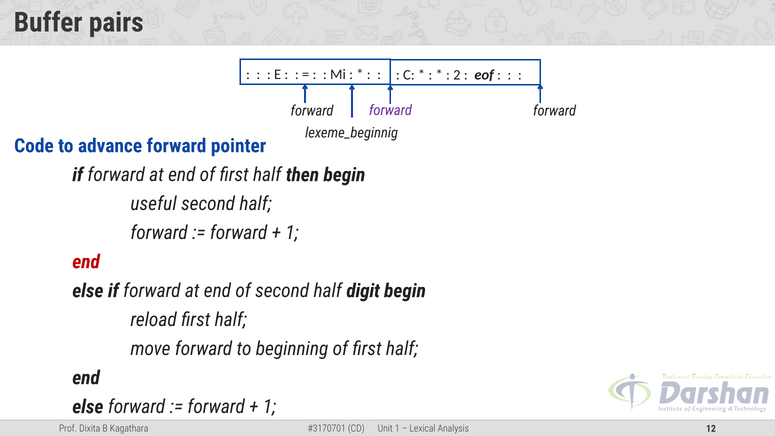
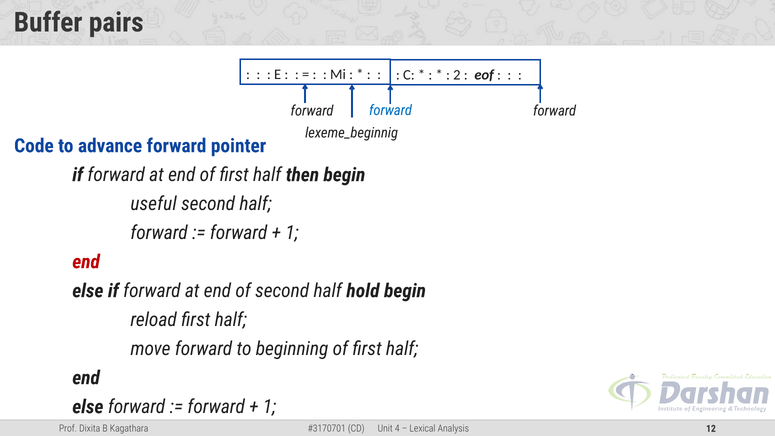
forward colour: purple -> blue (390, 111)
digit: digit -> hold (363, 291)
1: 1 -> 4 (397, 429)
